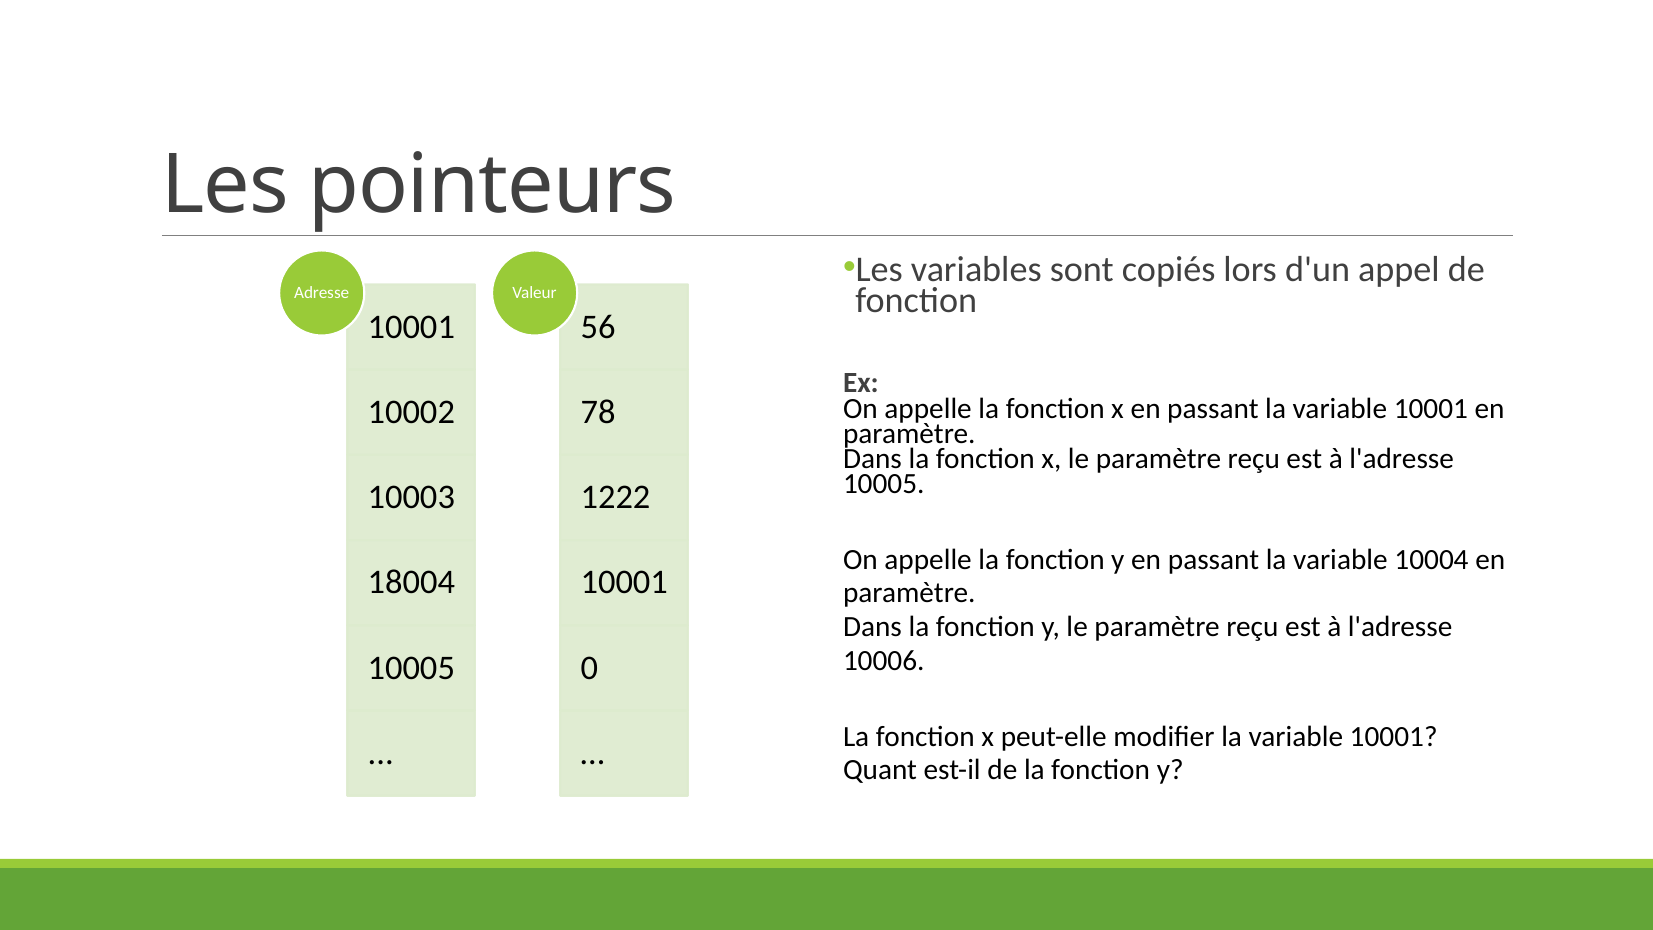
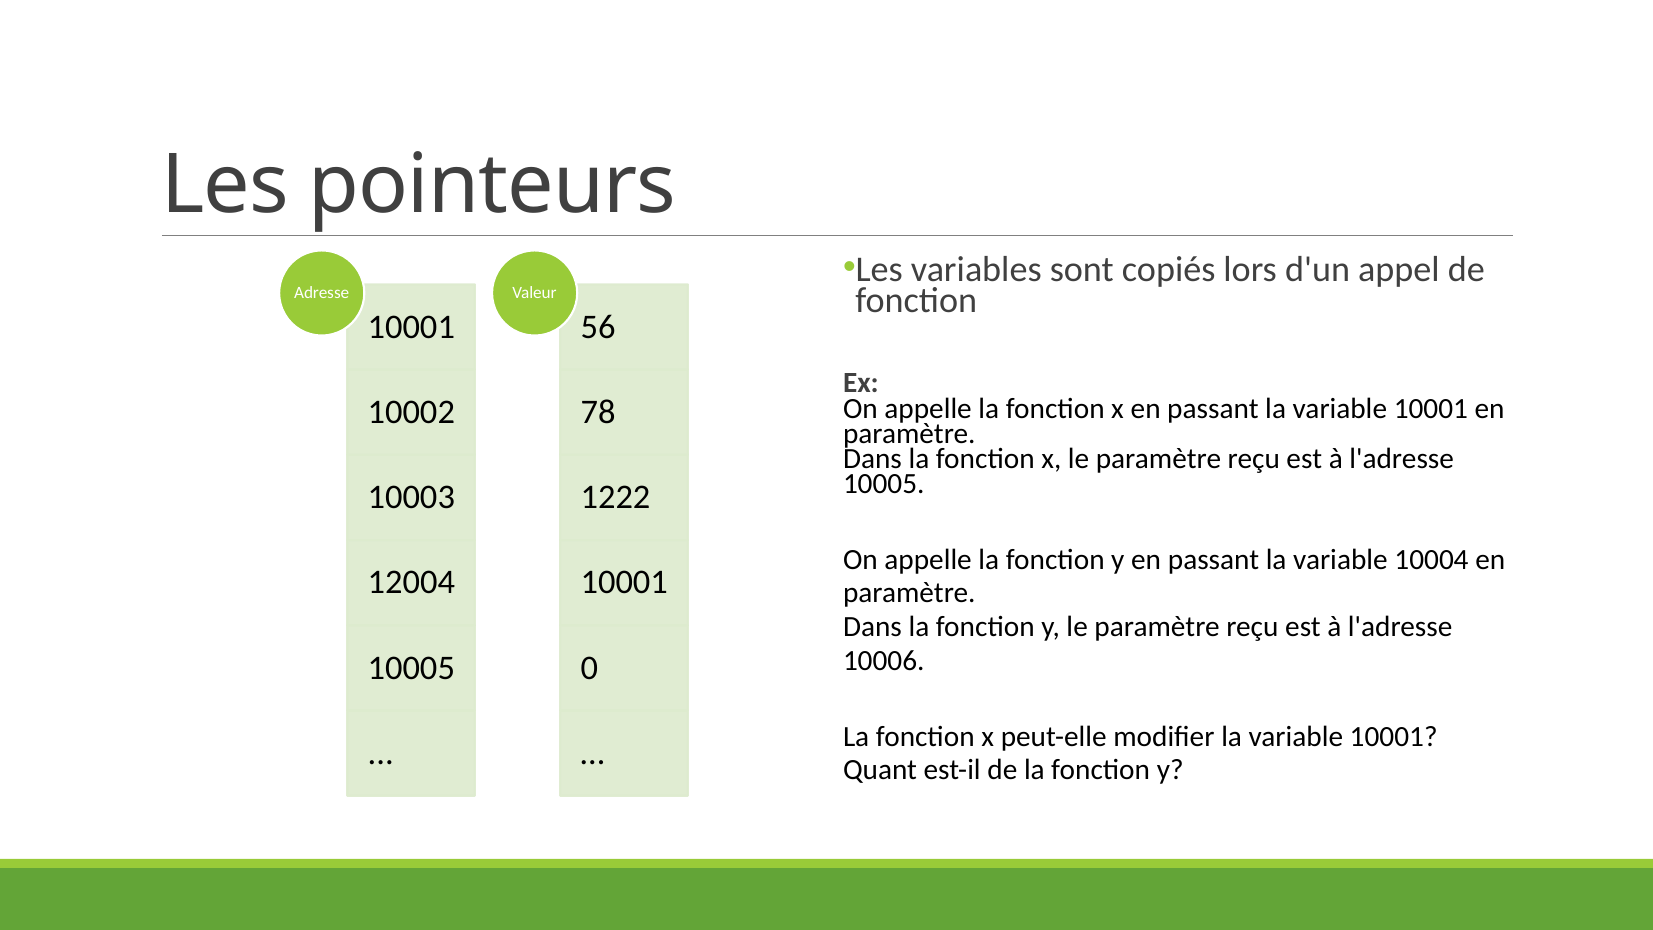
18004: 18004 -> 12004 (411, 582)
